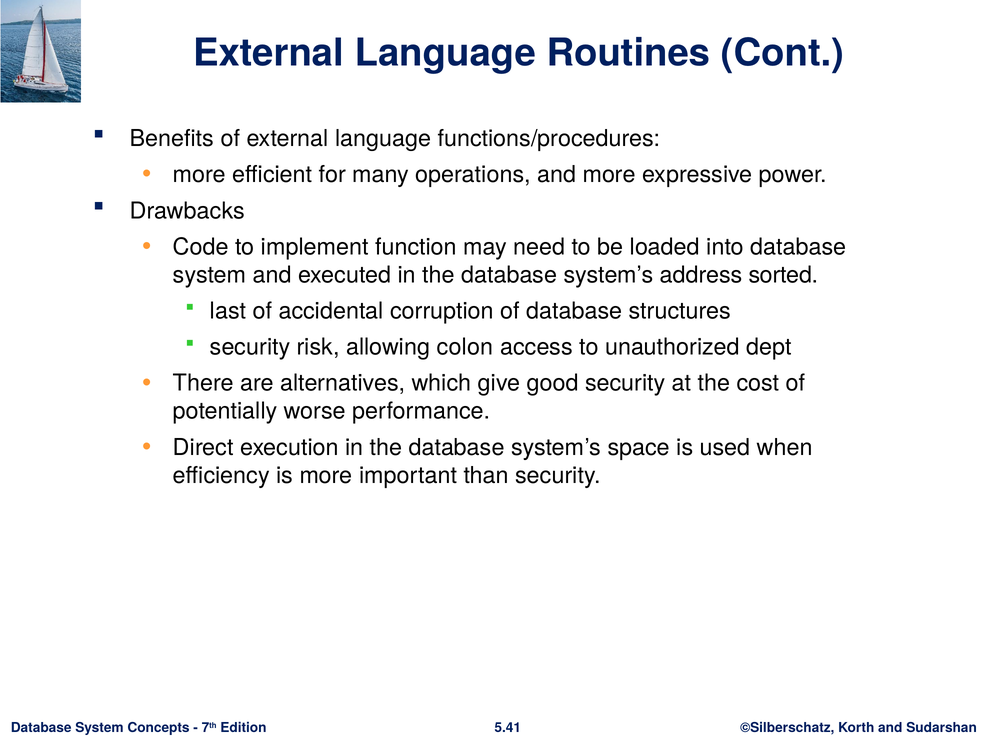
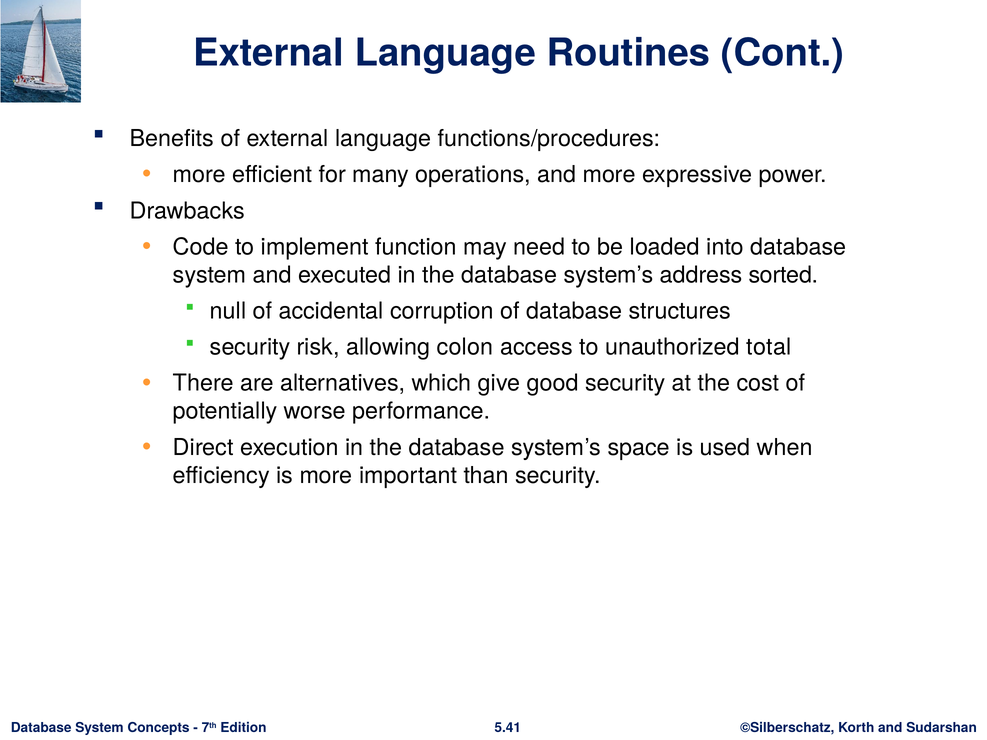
last: last -> null (228, 311)
dept: dept -> total (769, 347)
